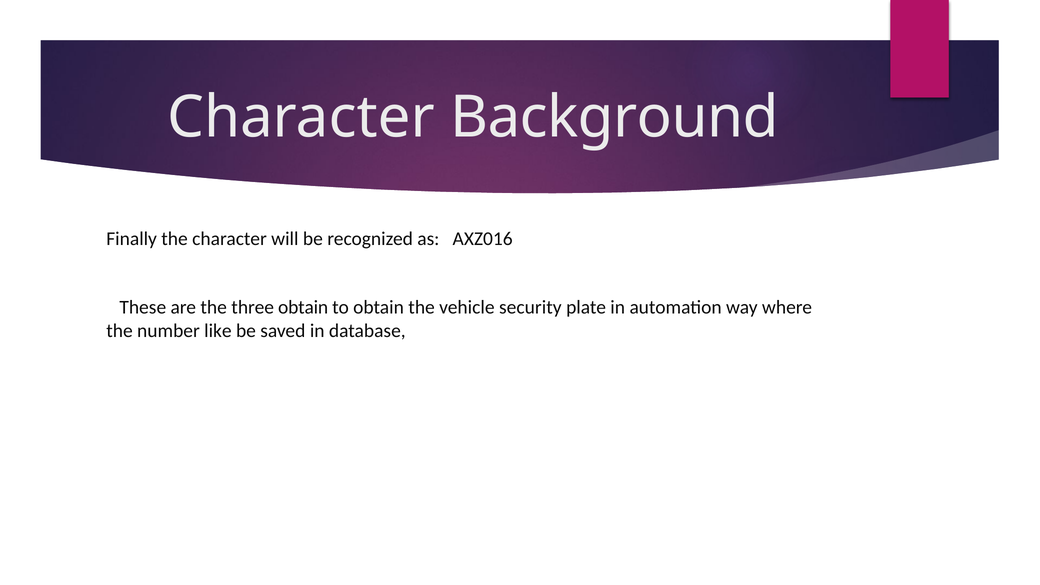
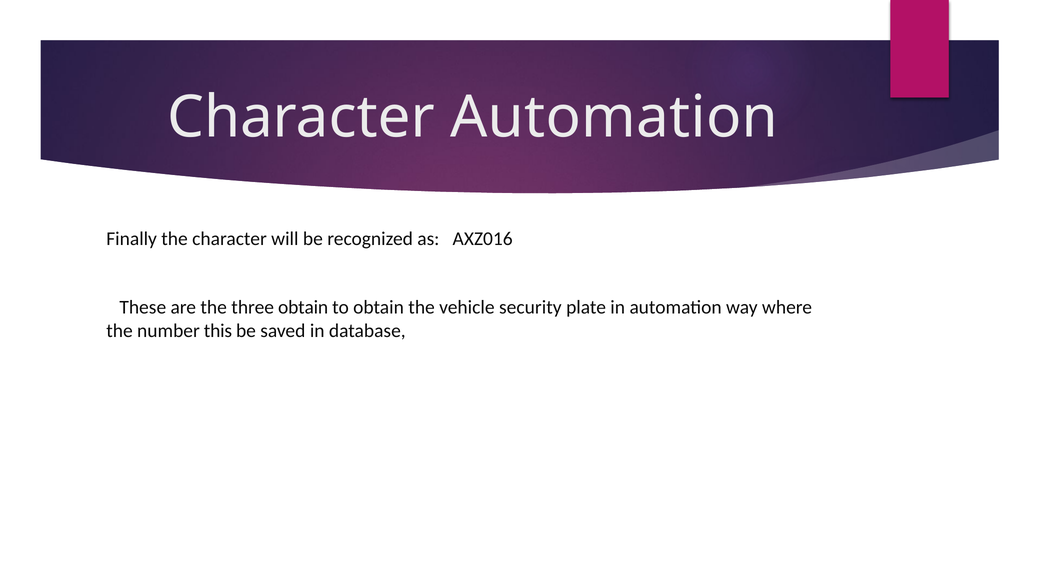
Character Background: Background -> Automation (614, 117)
like: like -> this (218, 331)
